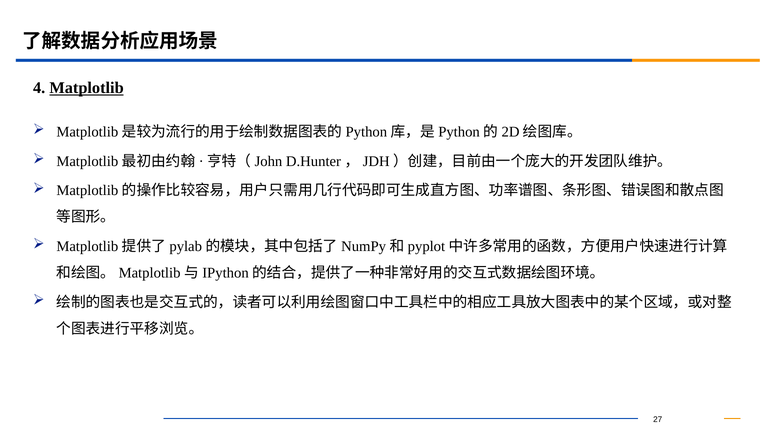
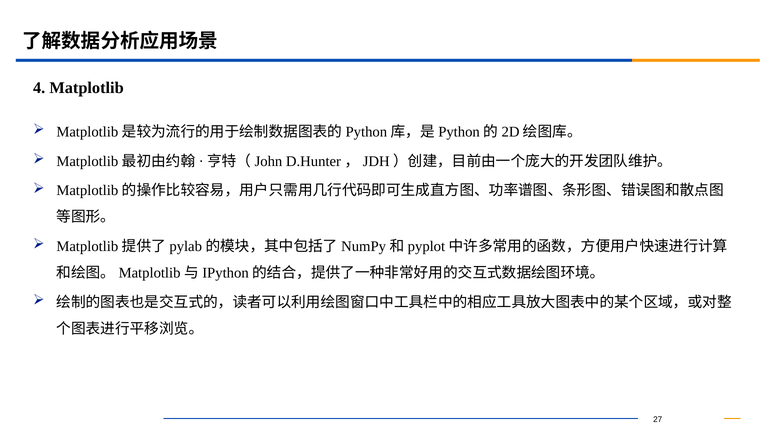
Matplotlib underline: present -> none (87, 88)
